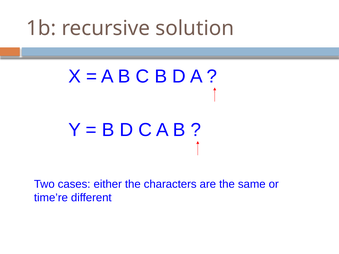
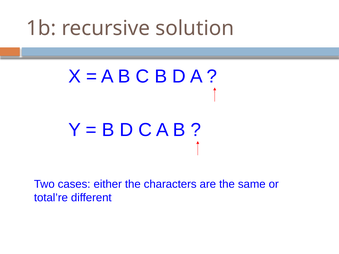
time’re: time’re -> total’re (51, 198)
